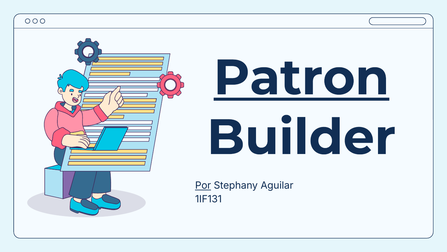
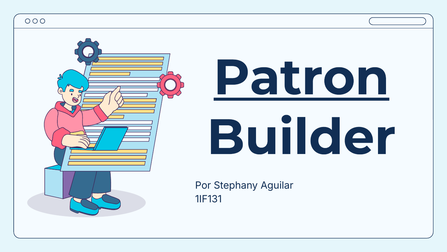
Por underline: present -> none (203, 185)
